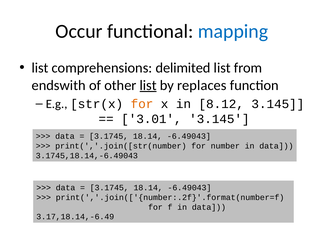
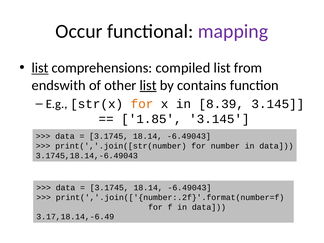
mapping colour: blue -> purple (233, 31)
list underline: none -> present (40, 68)
delimited: delimited -> compiled (183, 68)
replaces: replaces -> contains (202, 85)
8.12: 8.12 -> 8.39 (221, 104)
3.01: 3.01 -> 1.85 (151, 119)
